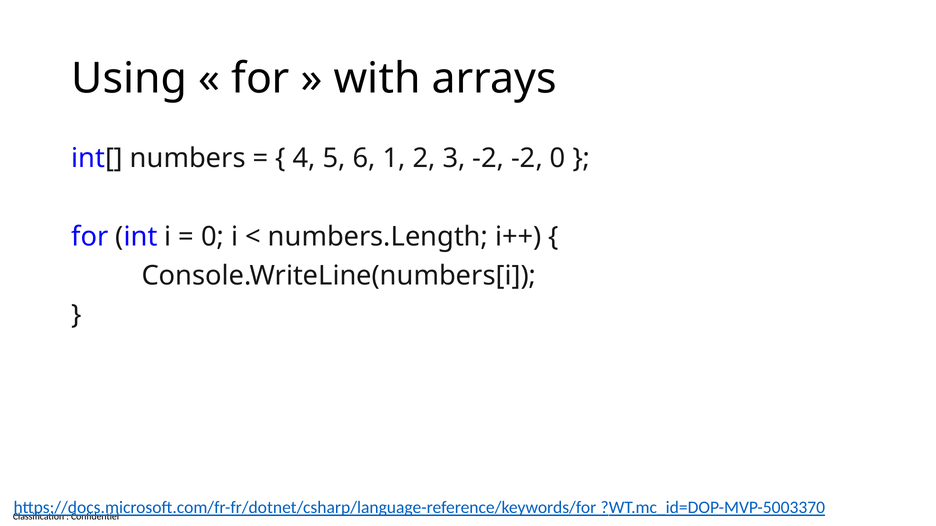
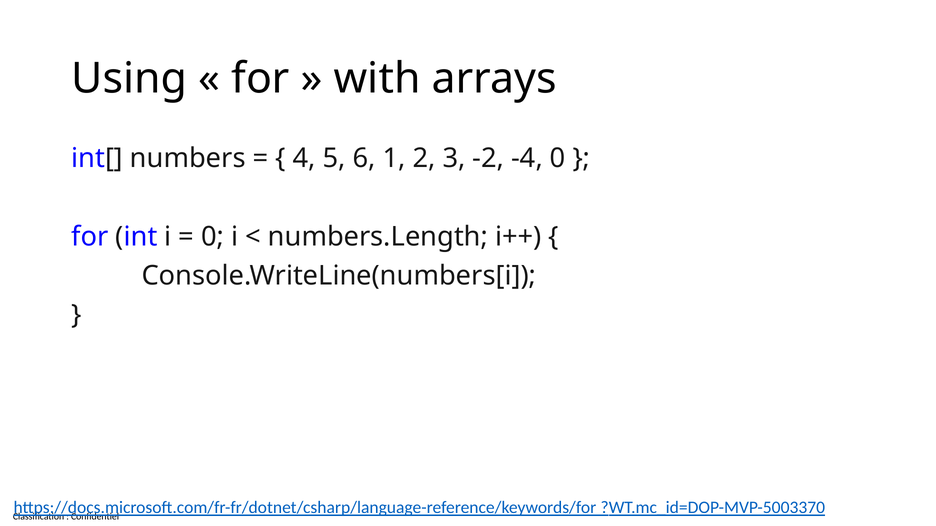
-2 -2: -2 -> -4 (527, 158)
